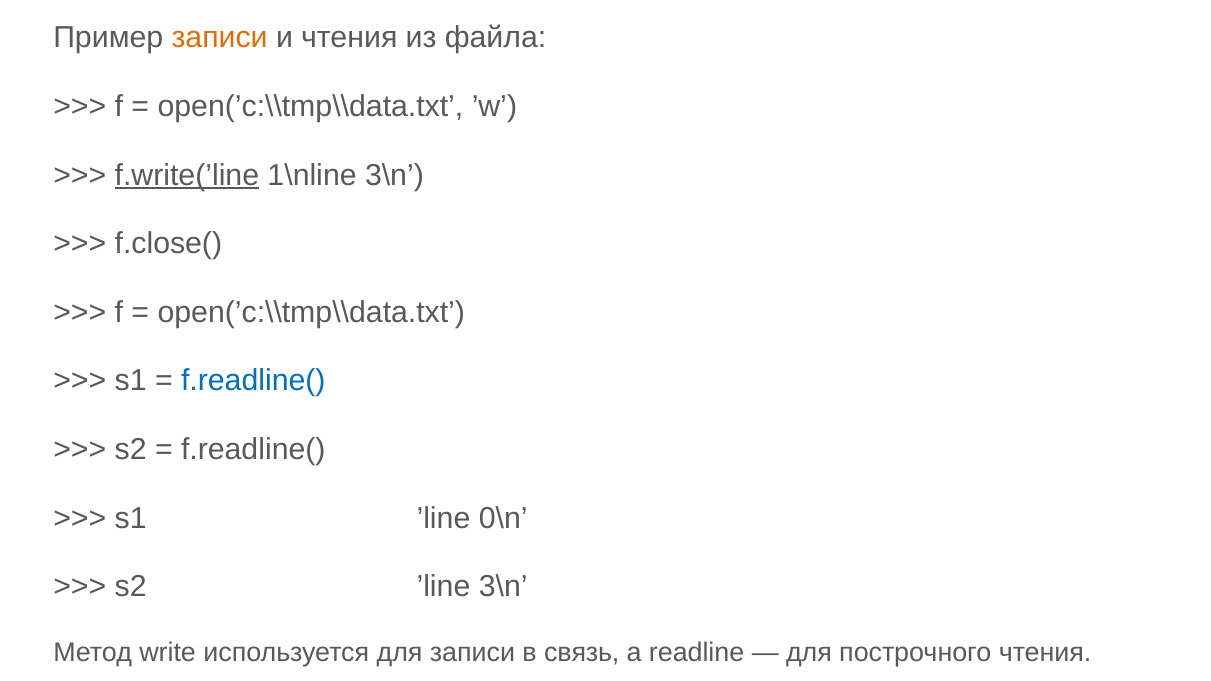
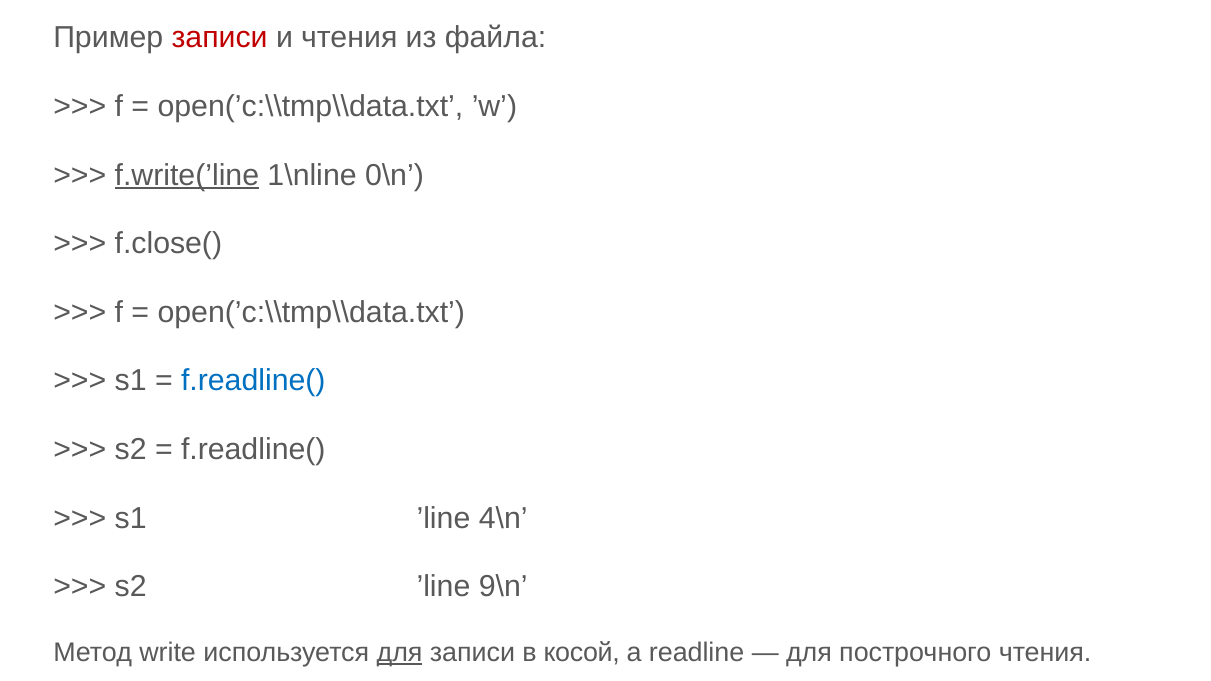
записи colour: orange -> red (220, 38)
1\nline 3\n: 3\n -> 0\n (394, 175)
0\n: 0\n -> 4\n (503, 518)
’line 3\n: 3\n -> 9\n (503, 587)
для underline: none -> present (400, 653)
связь: связь -> косой (582, 653)
